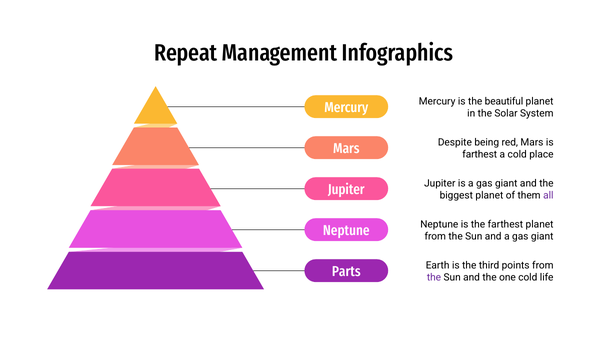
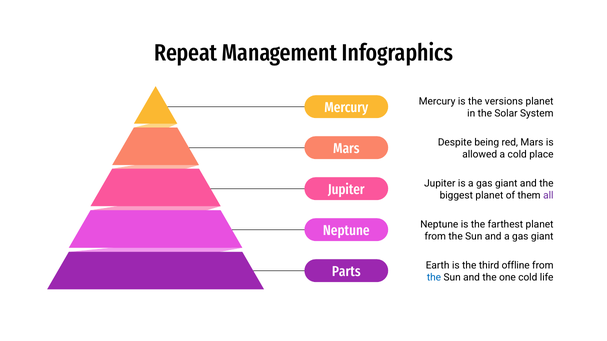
beautiful: beautiful -> versions (504, 101)
farthest: farthest -> allowed (480, 155)
points: points -> offline (516, 266)
the colour: purple -> blue (434, 278)
